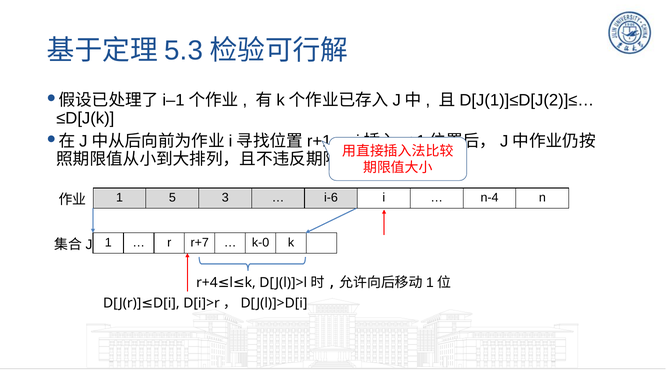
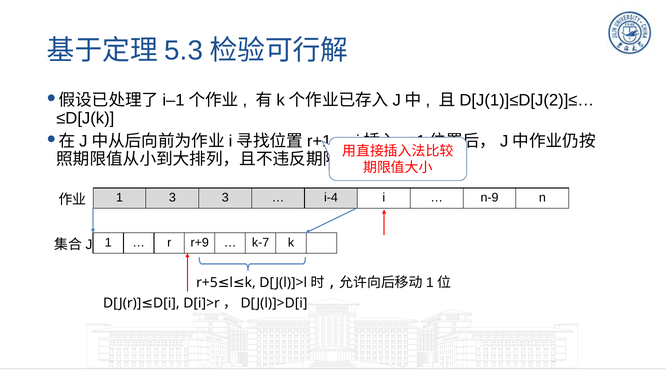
1 5: 5 -> 3 (172, 198)
i-6: i-6 -> i-4 (331, 198)
n-4: n-4 -> n-9 (490, 198)
r+7: r+7 -> r+9 (200, 243)
k-0: k-0 -> k-7 (261, 243)
r+4: r+4 -> r+5 (207, 283)
